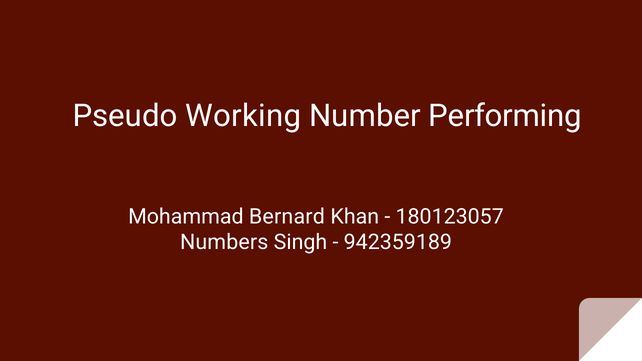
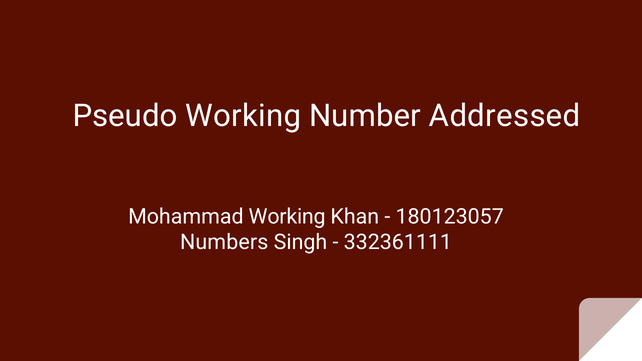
Performing: Performing -> Addressed (505, 116)
Mohammad Bernard: Bernard -> Working (287, 217)
942359189: 942359189 -> 332361111 (398, 242)
